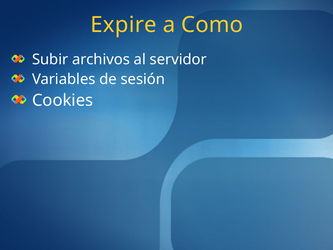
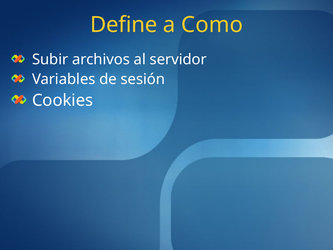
Expire: Expire -> Define (124, 25)
